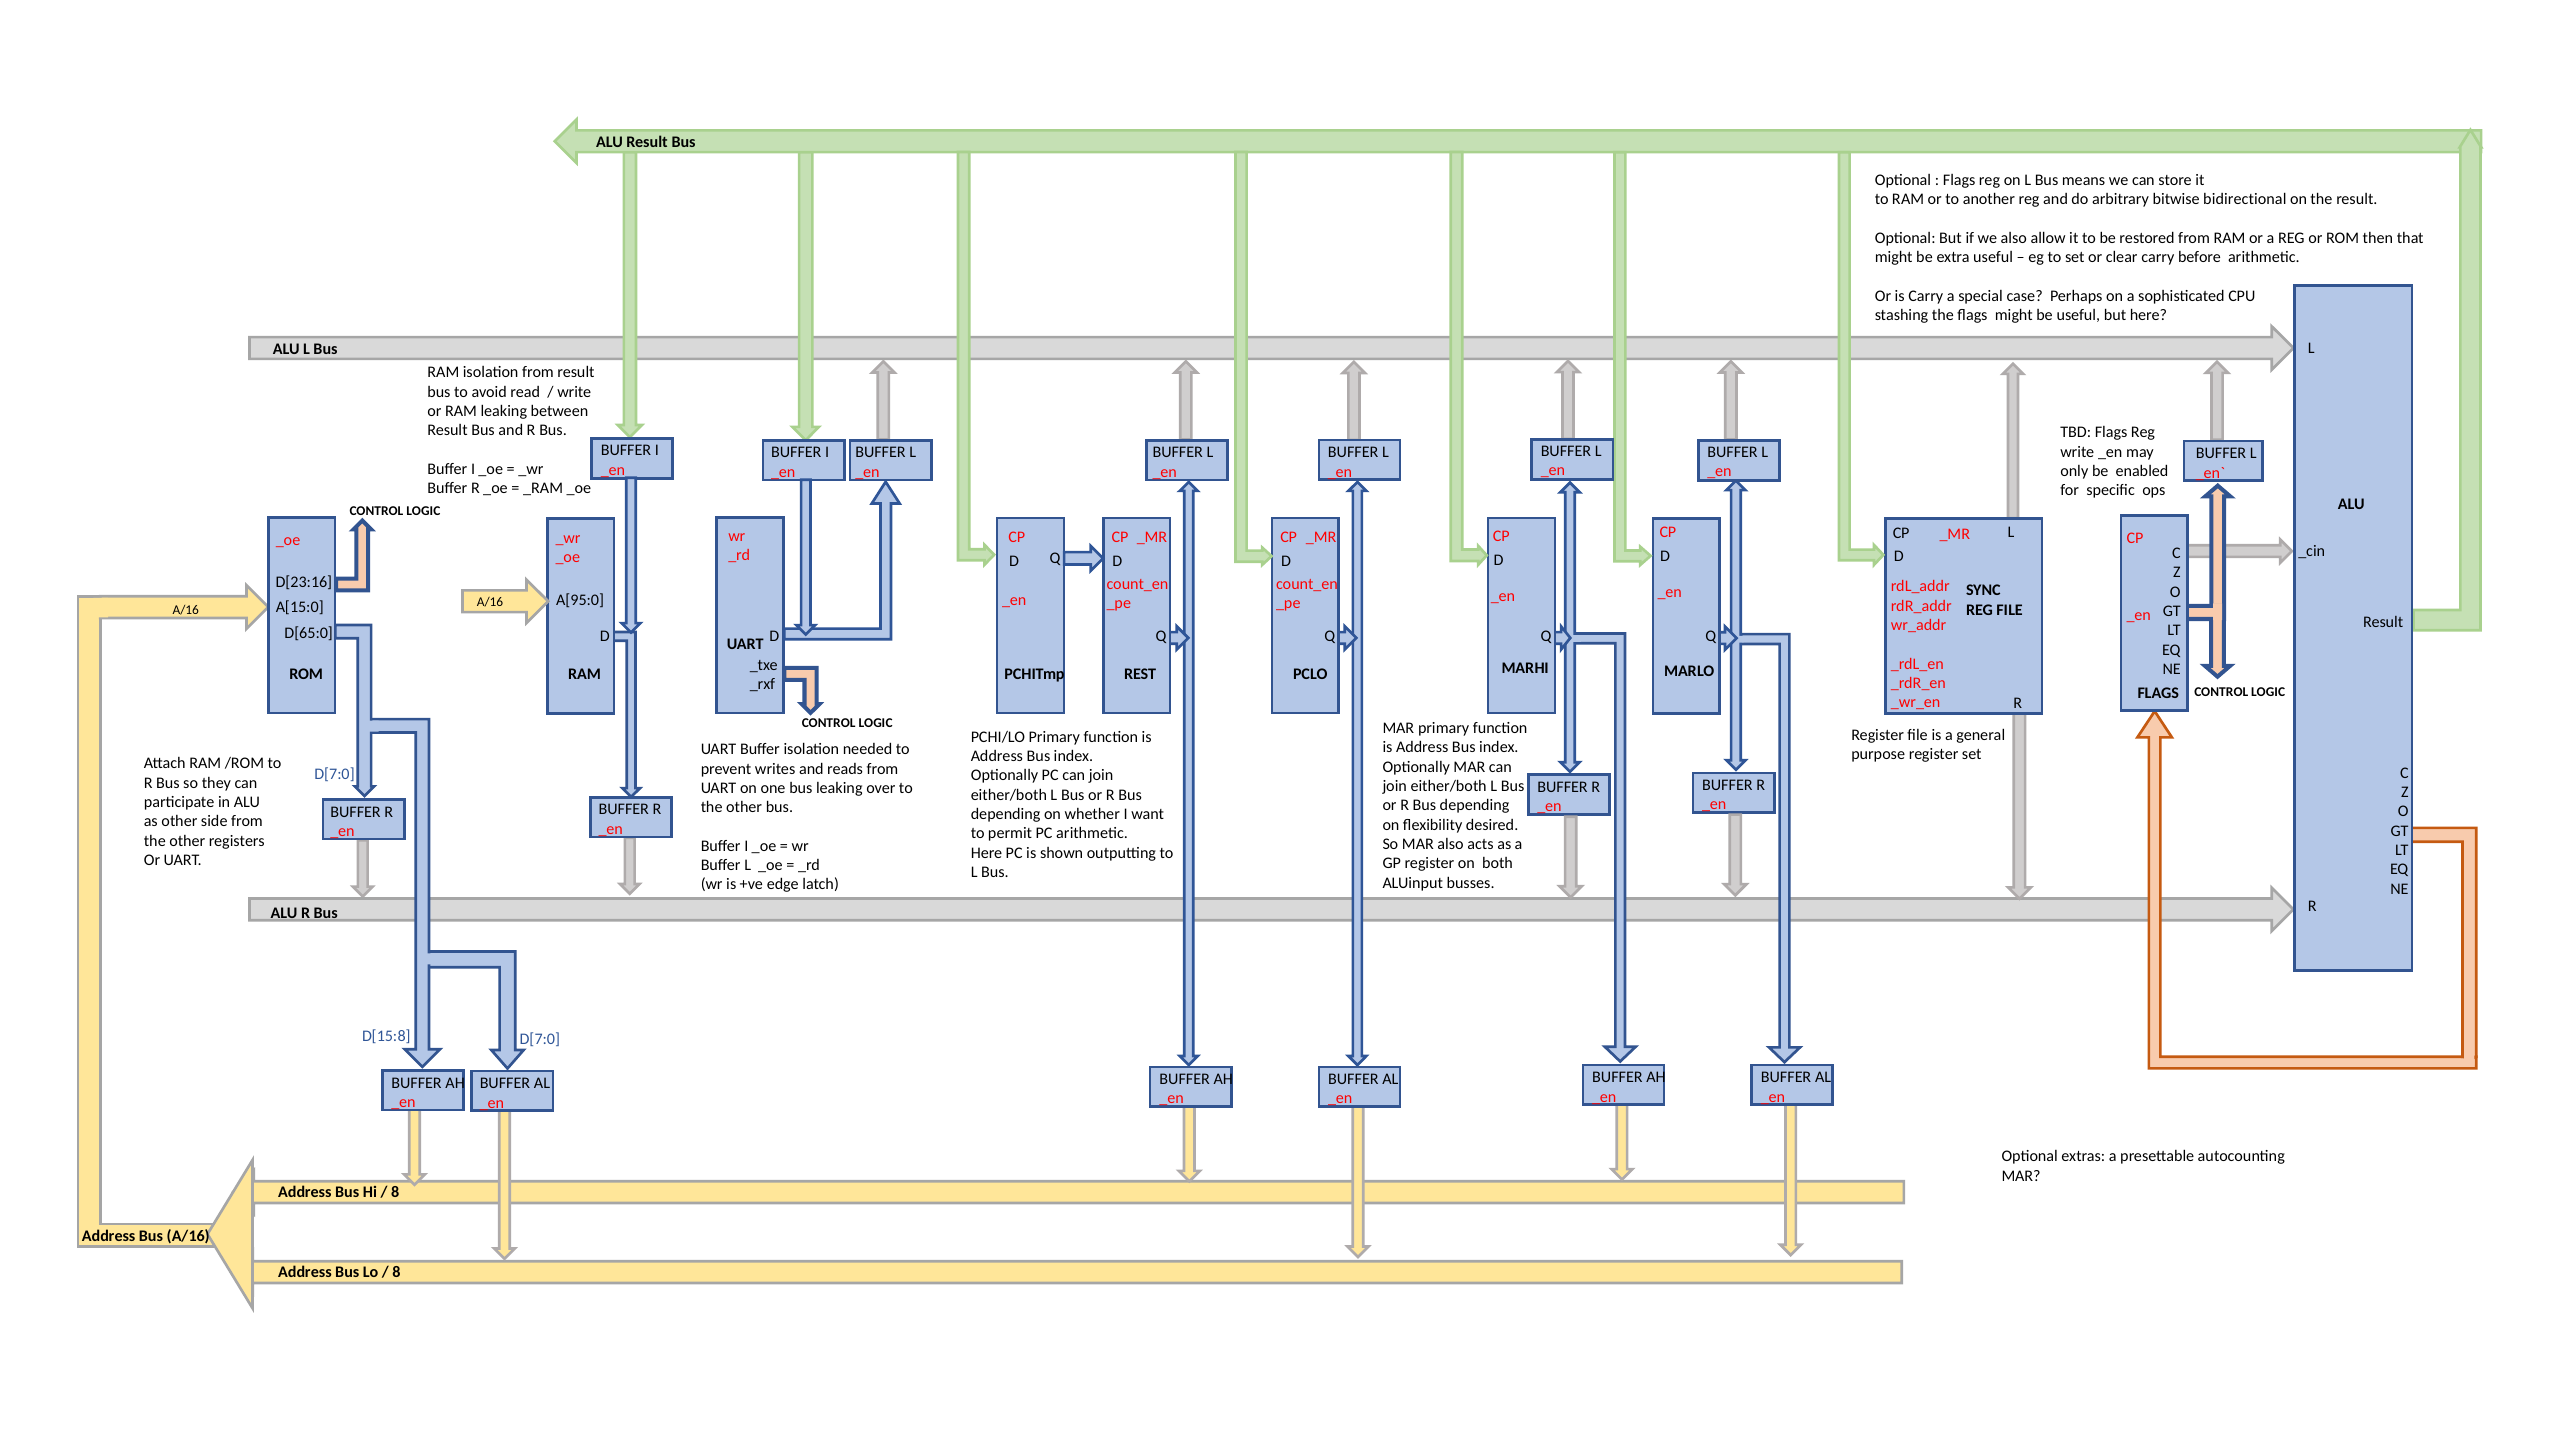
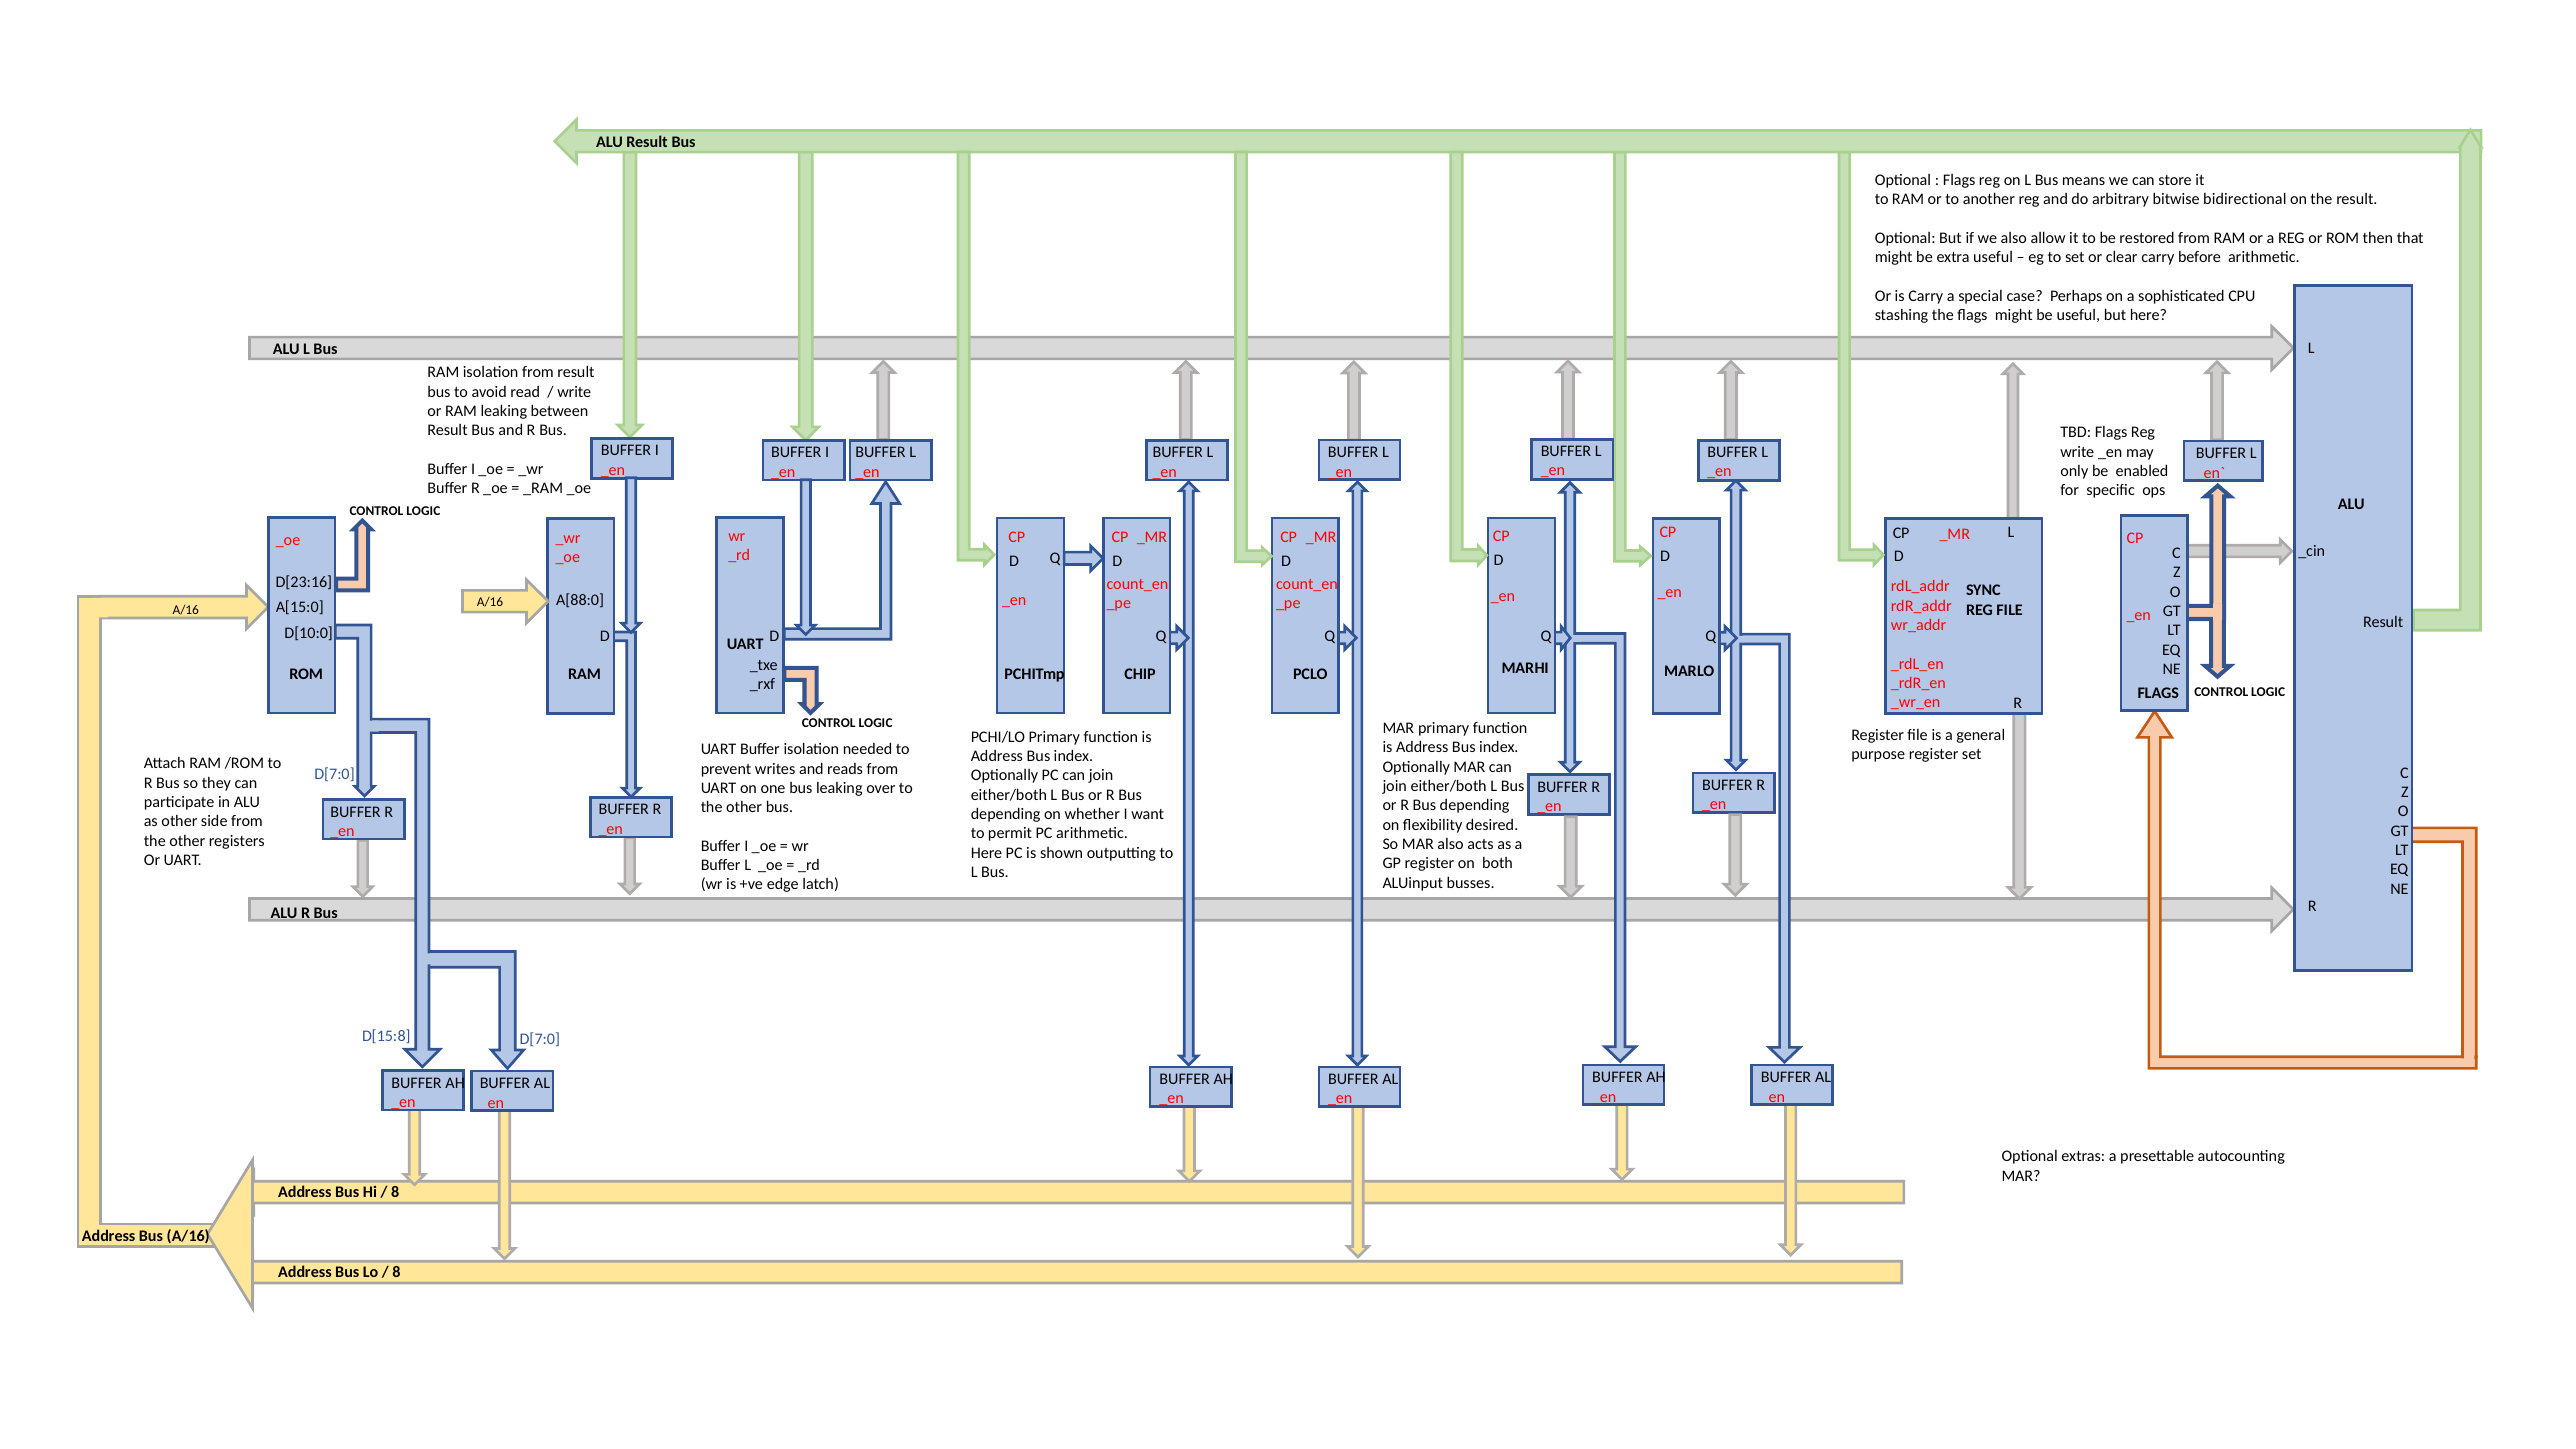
A[95:0: A[95:0 -> A[88:0 (580, 600)
D[65:0: D[65:0 -> D[10:0 (309, 633)
REST: REST -> CHIP (1140, 674)
